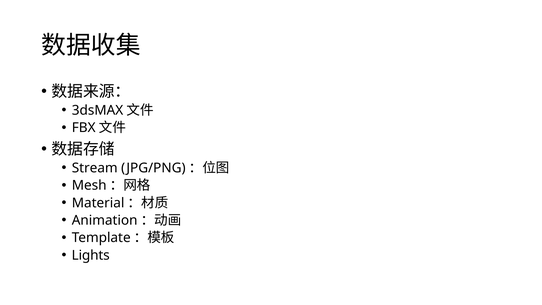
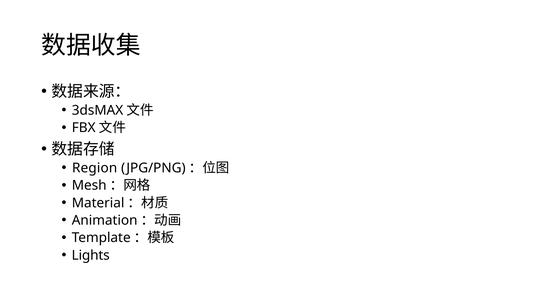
Stream: Stream -> Region (95, 168)
